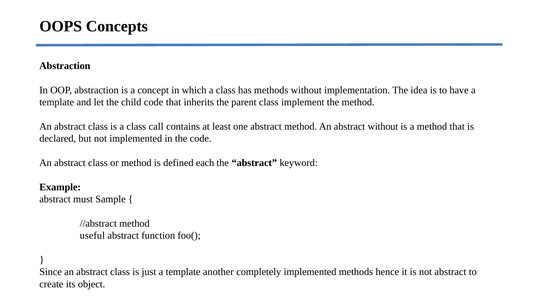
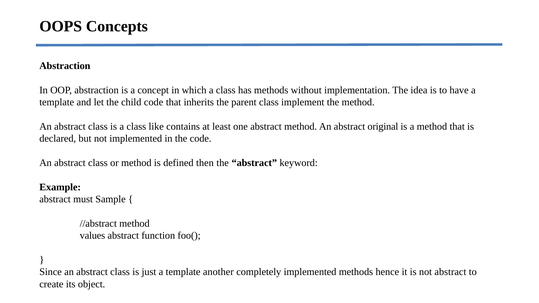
call: call -> like (156, 127)
abstract without: without -> original (383, 127)
each: each -> then (205, 163)
useful: useful -> values (92, 236)
